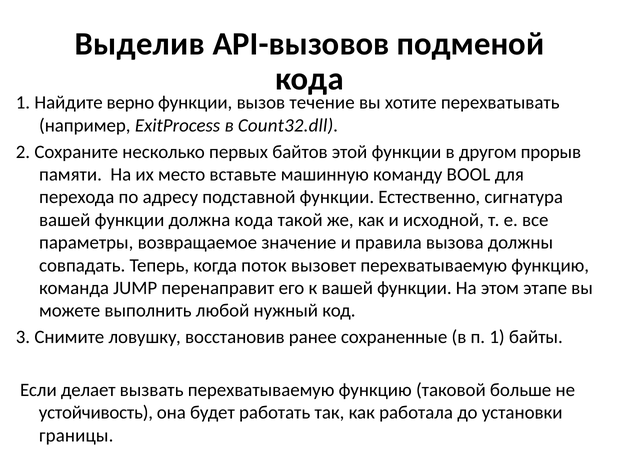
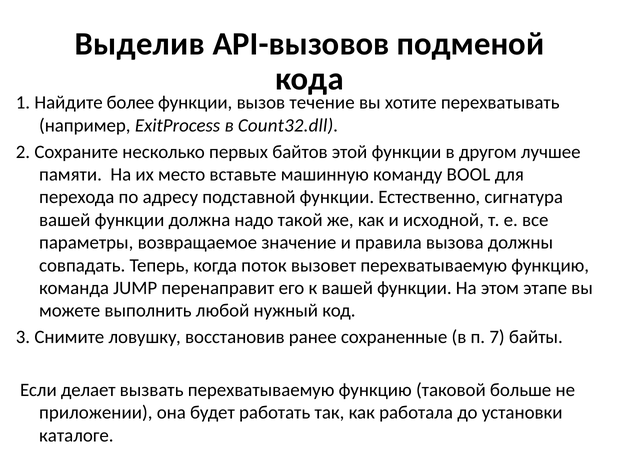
верно: верно -> более (130, 103)
прорыв: прорыв -> лучшее (551, 152)
должна кода: кода -> надо (254, 220)
п 1: 1 -> 7 (497, 337)
устойчивость: устойчивость -> приложении (96, 413)
границы: границы -> каталоге (76, 436)
